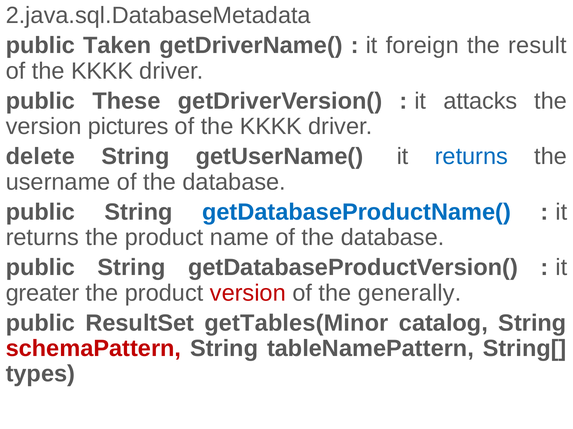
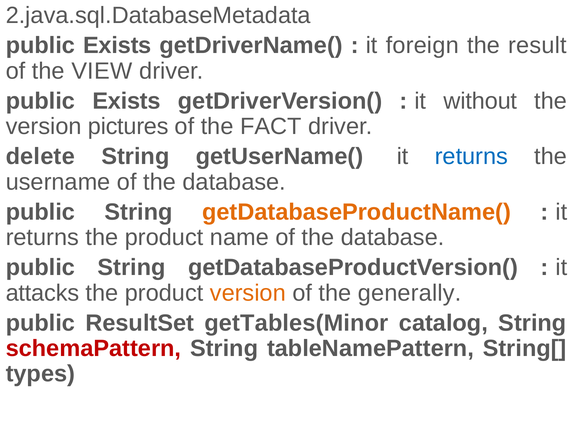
Taken: Taken -> Exists (117, 46)
KKKK: KKKK -> VIEW (102, 71)
These: These -> Exists (127, 101)
attacks: attacks -> without (480, 101)
KKKK: KKKK -> FACT (271, 127)
getDatabaseProductName( colour: blue -> orange (356, 212)
greater: greater -> attacks (42, 293)
version colour: red -> orange (248, 293)
